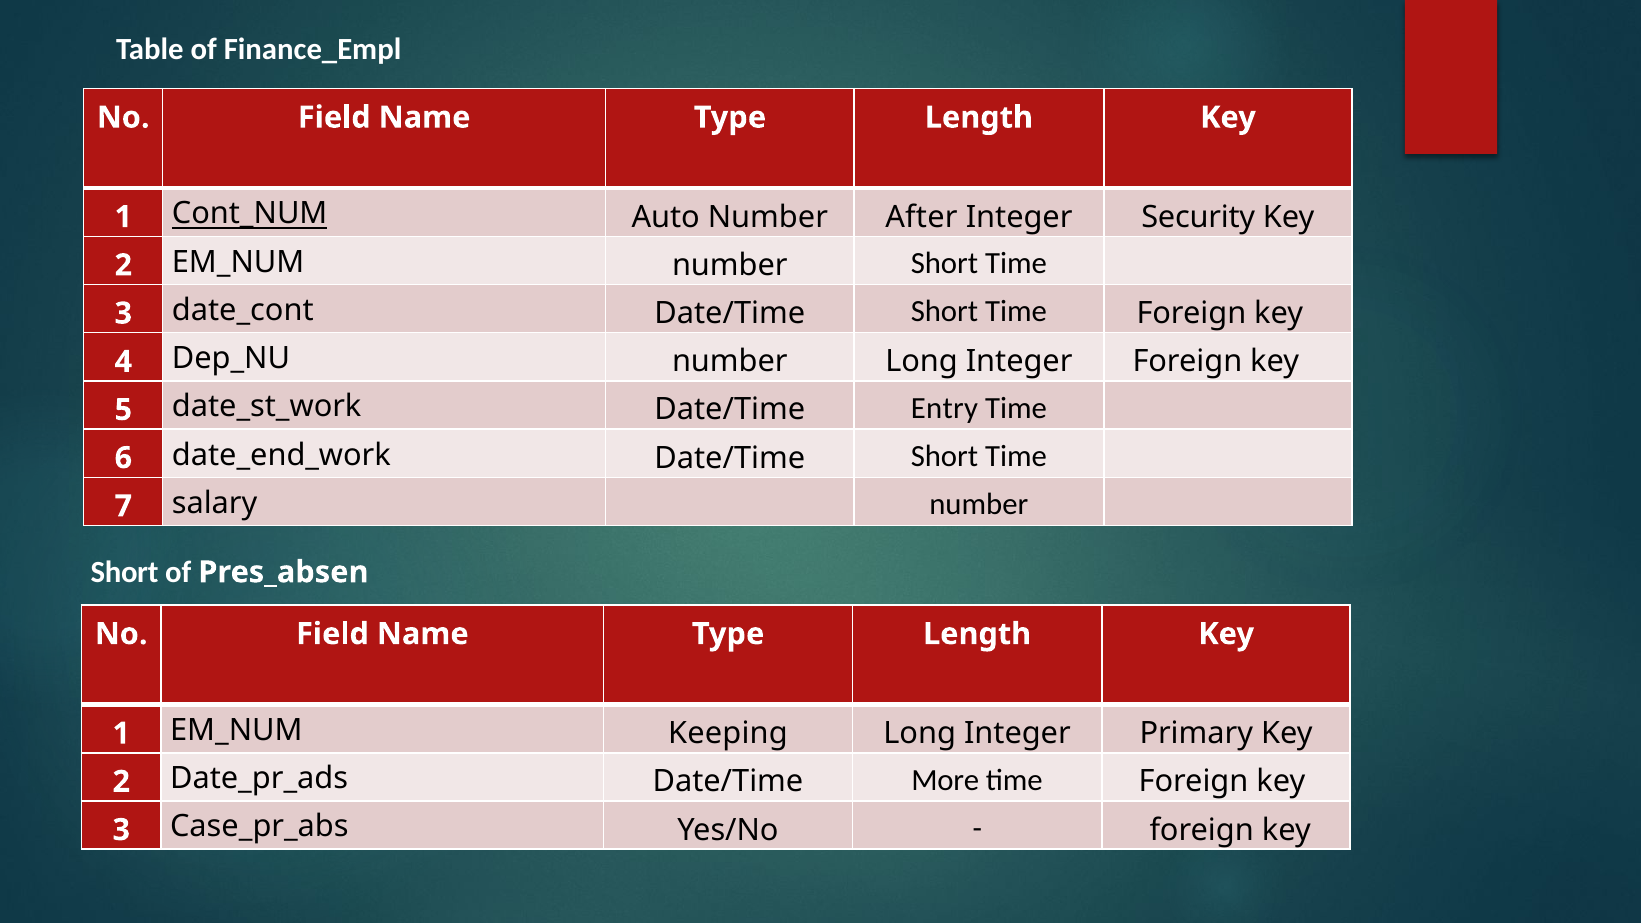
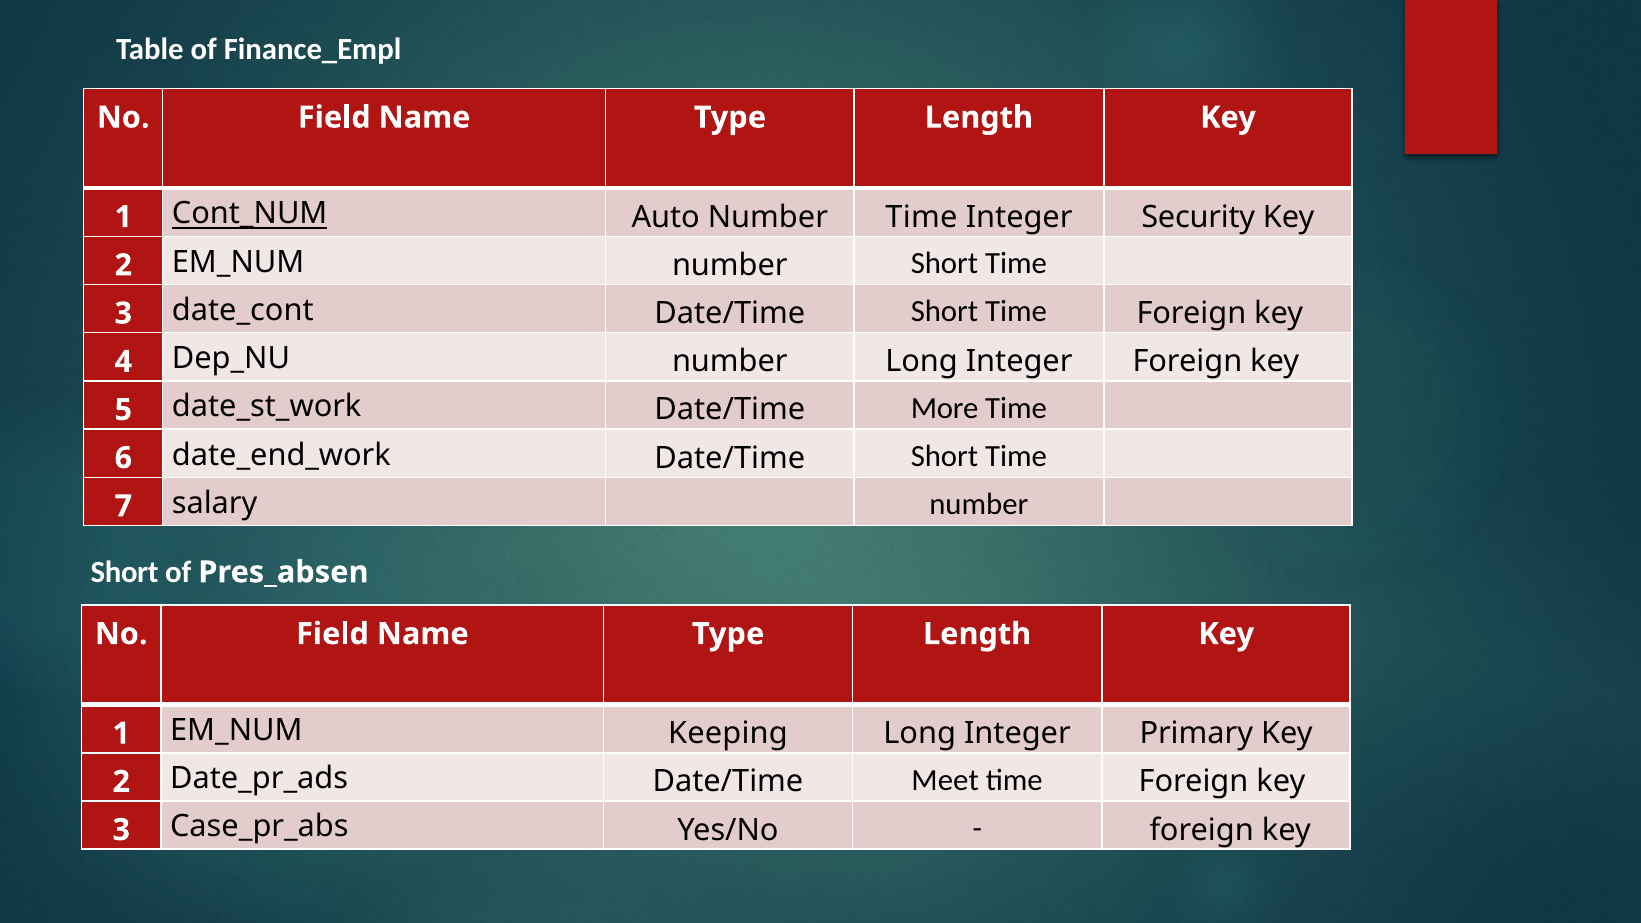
Number After: After -> Time (921, 217)
Entry: Entry -> More (945, 408)
More: More -> Meet (945, 780)
